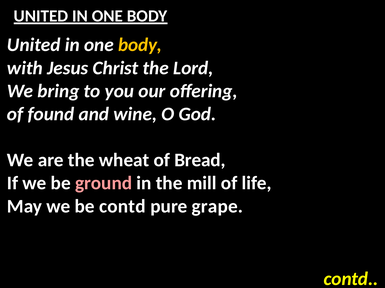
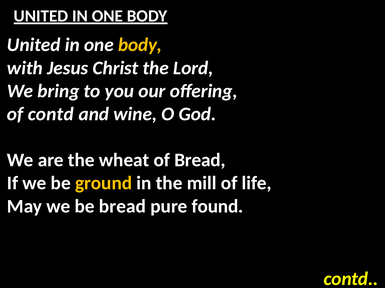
of found: found -> contd (51, 114)
ground colour: pink -> yellow (104, 184)
be contd: contd -> bread (122, 207)
grape: grape -> found (218, 207)
